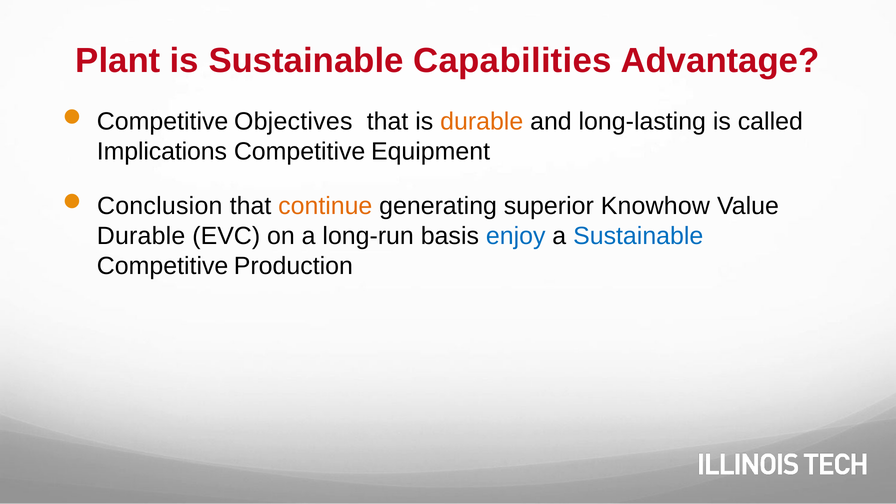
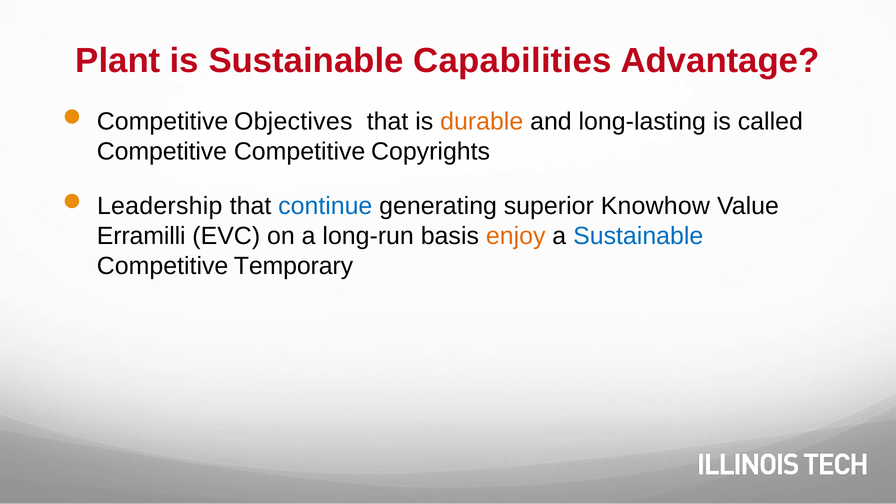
Implications: Implications -> Competitive (162, 151)
Equipment: Equipment -> Copyrights (431, 151)
Conclusion: Conclusion -> Leadership (160, 206)
continue colour: orange -> blue (325, 206)
Durable: Durable -> Erramilli (141, 236)
enjoy colour: blue -> orange (516, 236)
Production: Production -> Temporary (293, 266)
